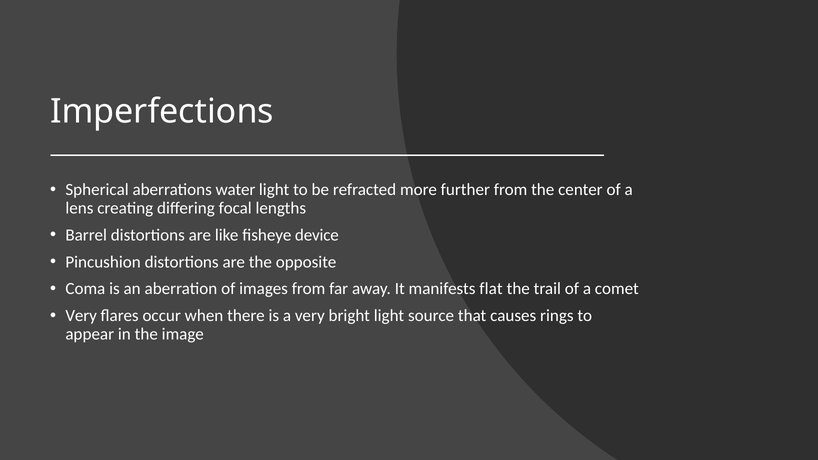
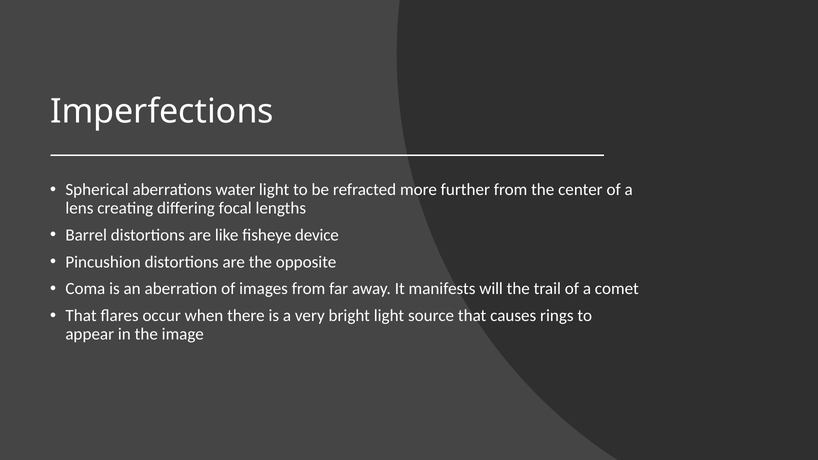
flat: flat -> will (491, 289)
Very: Very -> That (81, 316)
